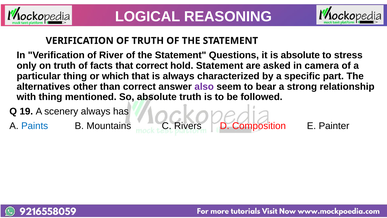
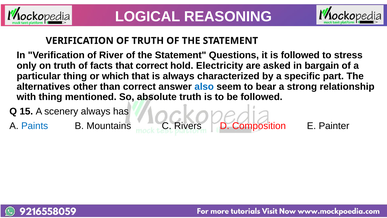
is absolute: absolute -> followed (300, 55)
hold Statement: Statement -> Electricity (220, 66)
camera: camera -> bargain (322, 66)
also colour: purple -> blue (204, 86)
19: 19 -> 15 (26, 111)
